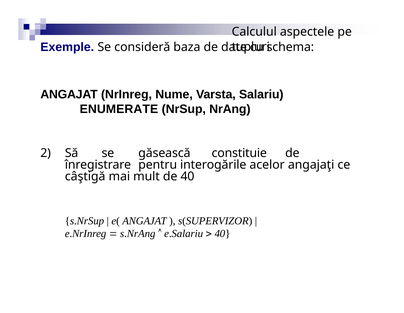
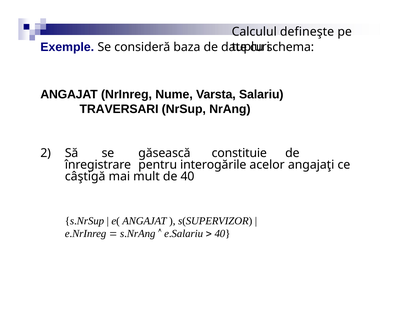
aspectele: aspectele -> defineşte (307, 32)
ENUMERATE: ENUMERATE -> TRAVERSARI (119, 109)
